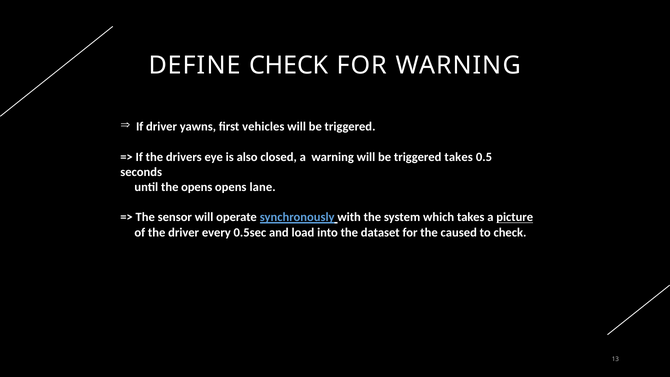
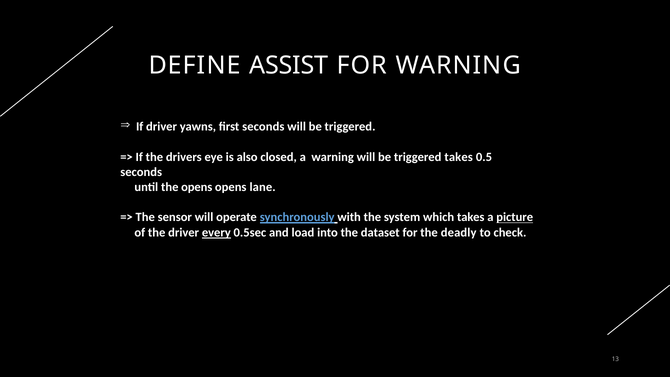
DEFINE CHECK: CHECK -> ASSIST (289, 65)
first vehicles: vehicles -> seconds (263, 127)
every underline: none -> present (216, 233)
caused: caused -> deadly (459, 233)
